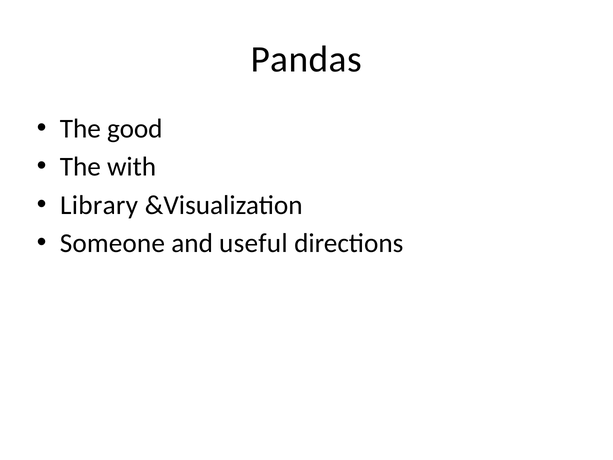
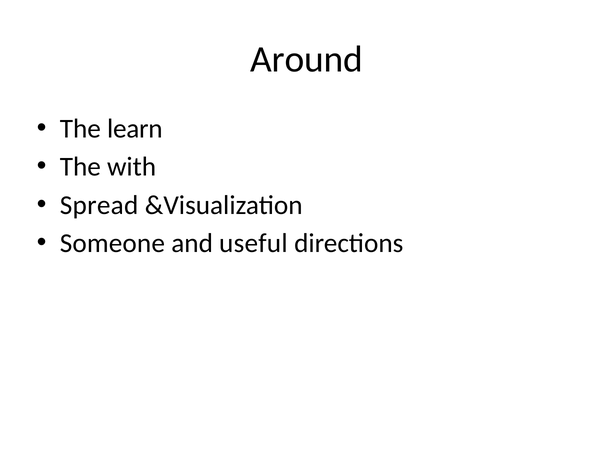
Pandas: Pandas -> Around (306, 59)
good: good -> learn (135, 129)
Library: Library -> Spread (99, 205)
